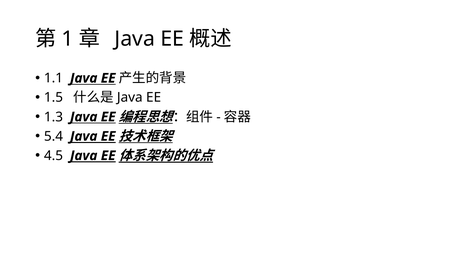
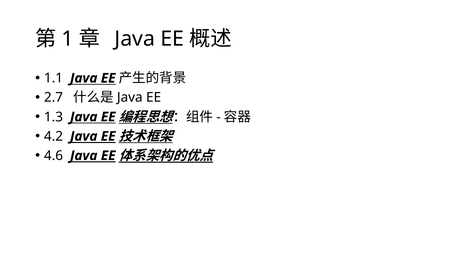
1.5: 1.5 -> 2.7 (53, 98)
5.4: 5.4 -> 4.2 (53, 137)
4.5: 4.5 -> 4.6 (53, 156)
